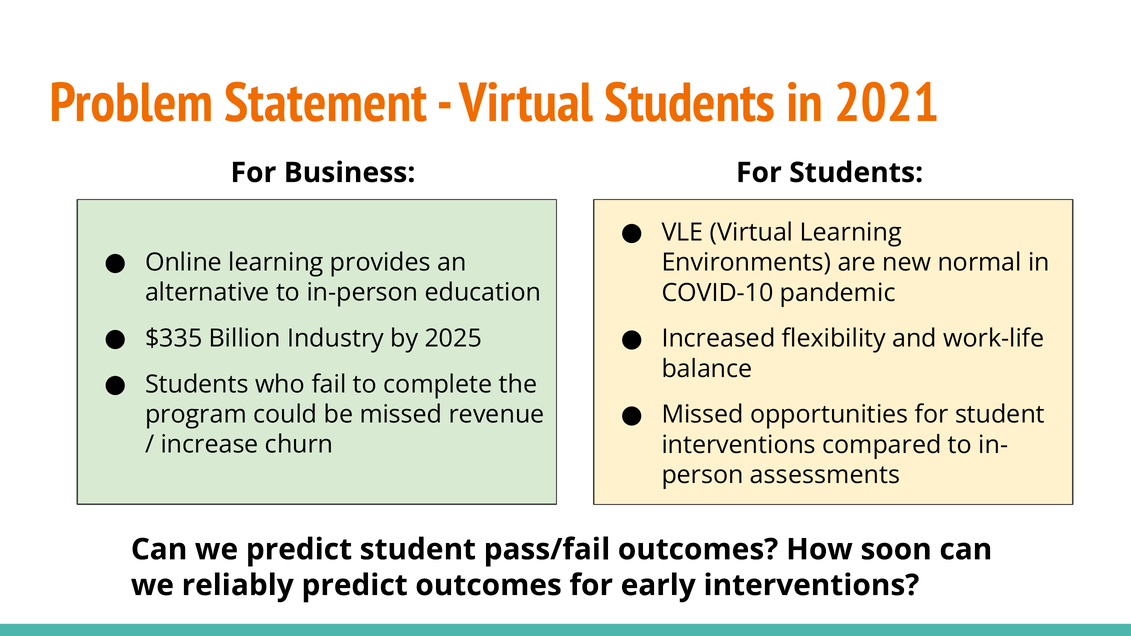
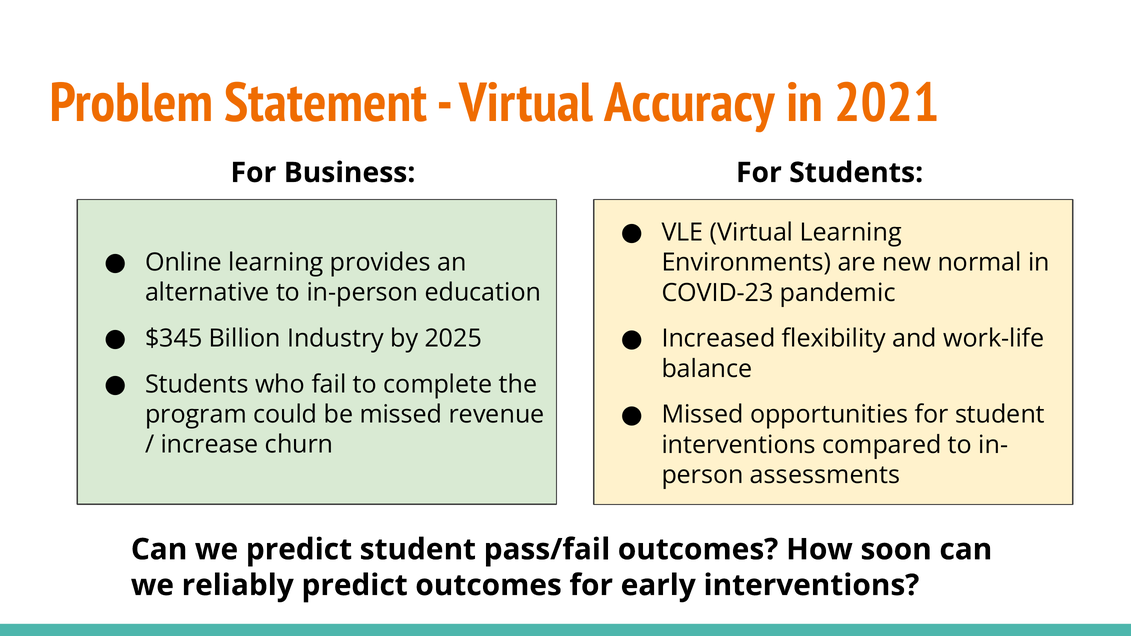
Virtual Students: Students -> Accuracy (690, 103)
COVID-10: COVID-10 -> COVID-23 (718, 293)
$335: $335 -> $345 (174, 339)
